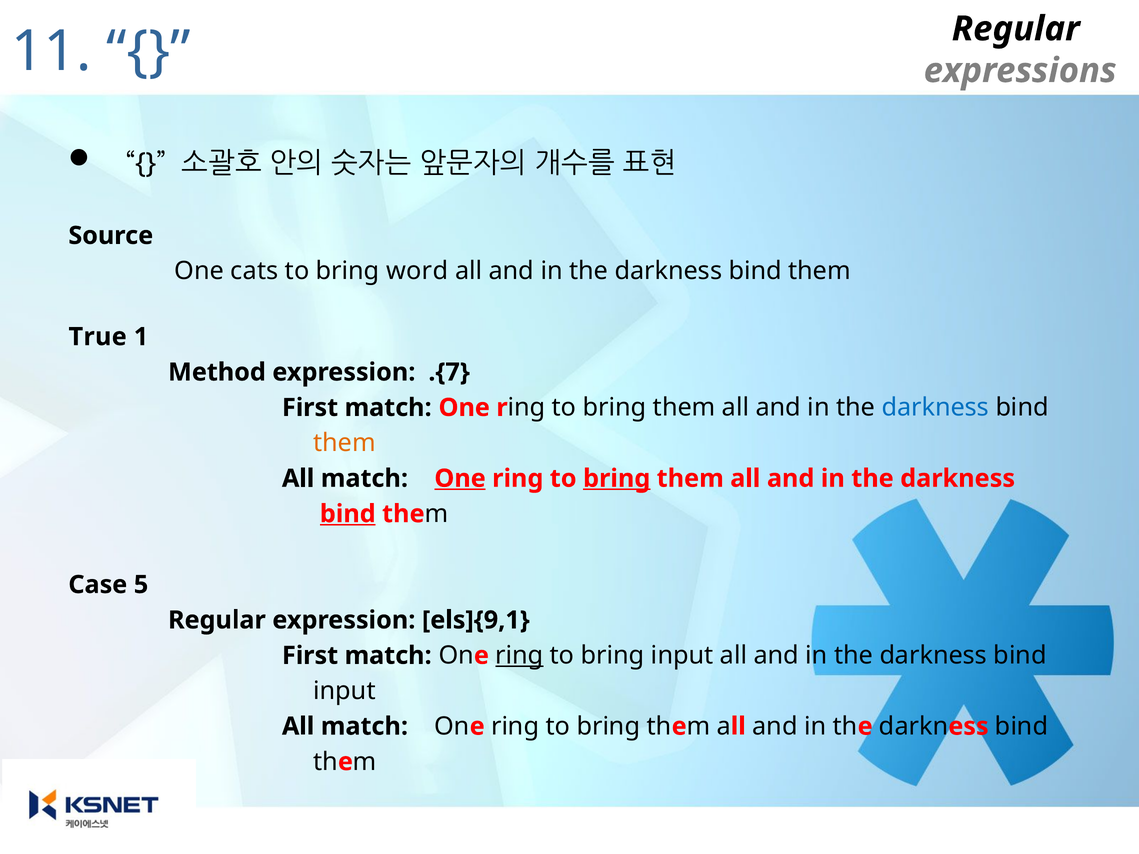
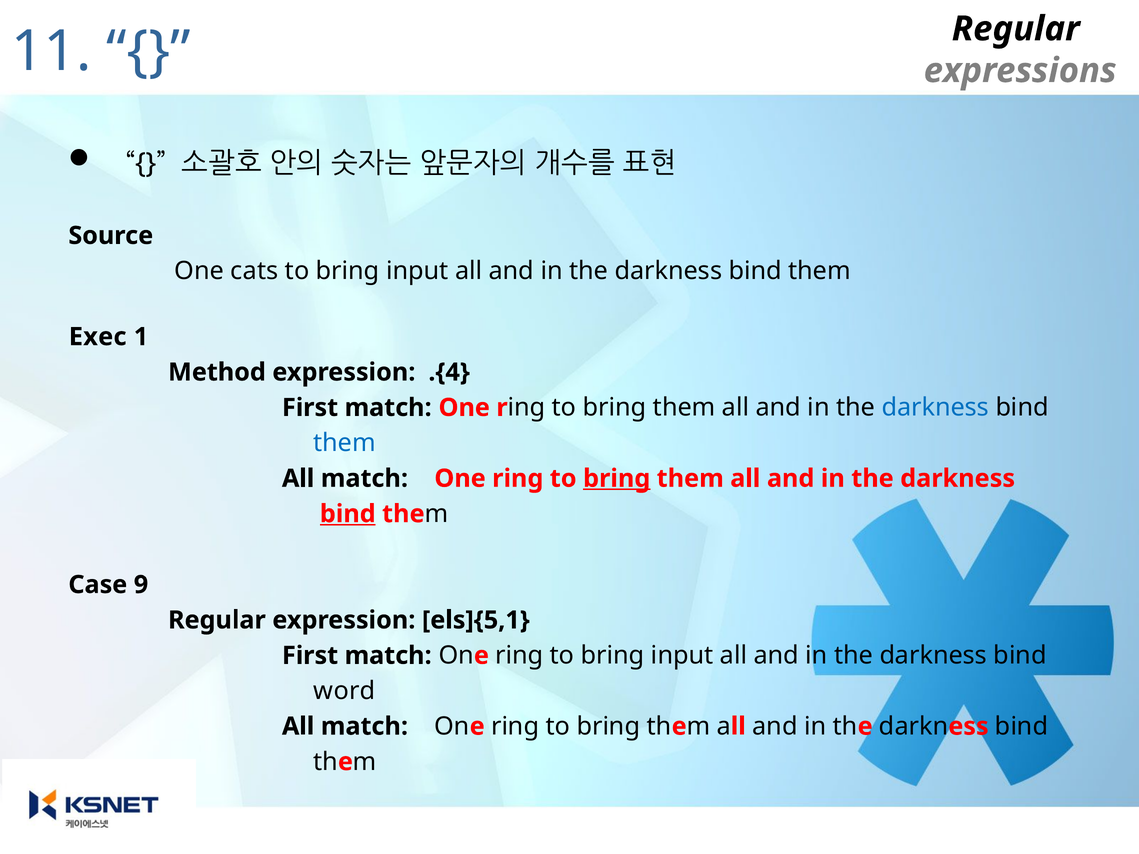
word: word -> input (417, 271)
True: True -> Exec (98, 337)
.{7: .{7 -> .{4 (449, 372)
them colour: orange -> blue (345, 443)
One underline: present -> none (460, 479)
5: 5 -> 9 (141, 585)
els]{9,1: els]{9,1 -> els]{5,1 (476, 620)
ring underline: present -> none (519, 656)
input: input -> word (344, 691)
